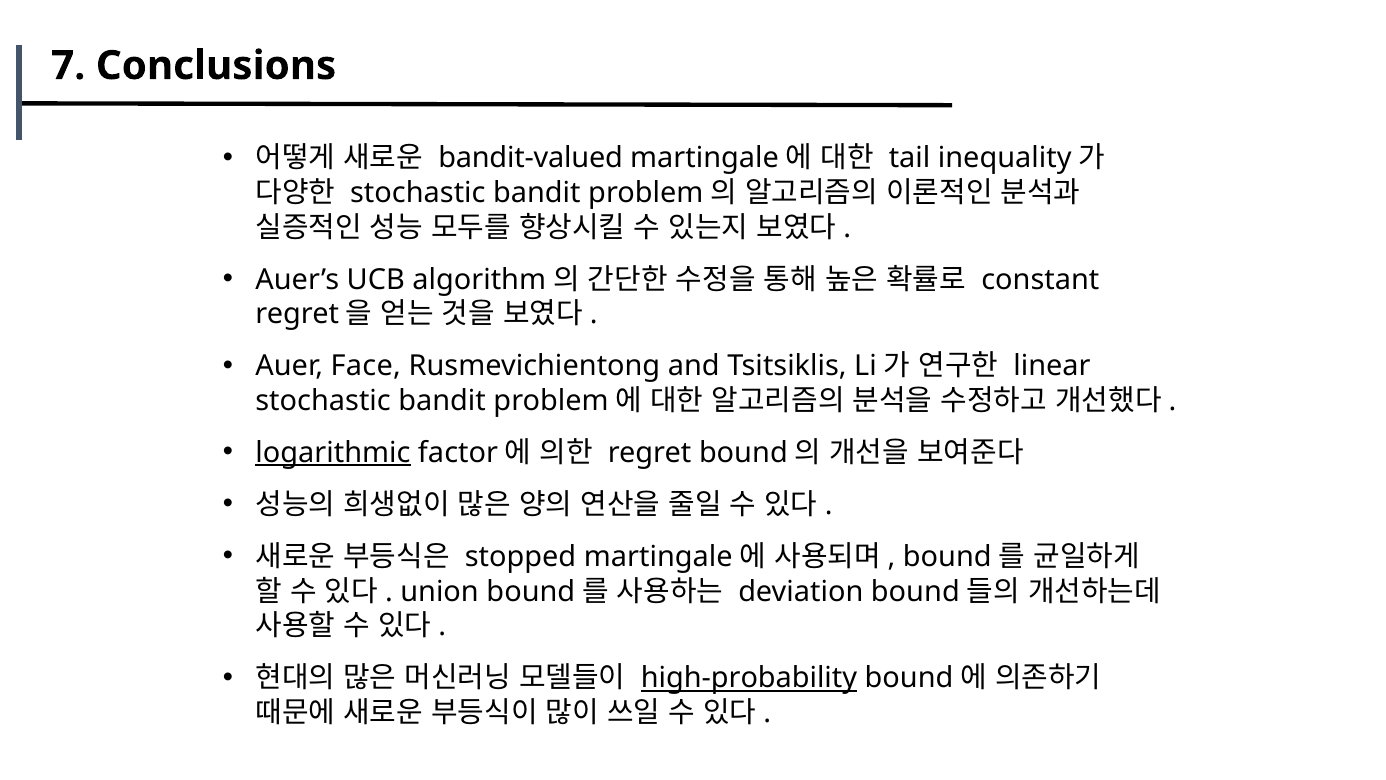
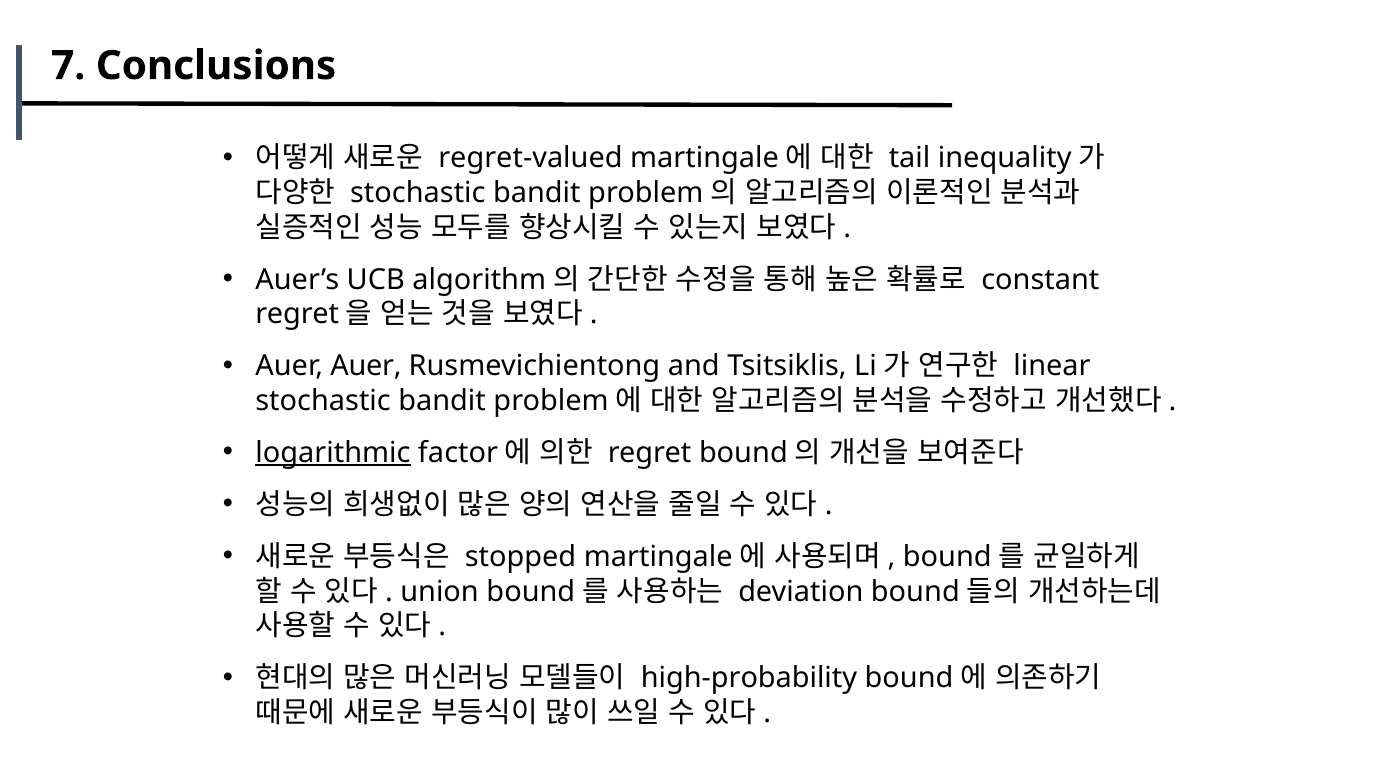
bandit-valued: bandit-valued -> regret-valued (530, 158)
Auer Face: Face -> Auer (366, 366)
high-probability underline: present -> none (749, 678)
